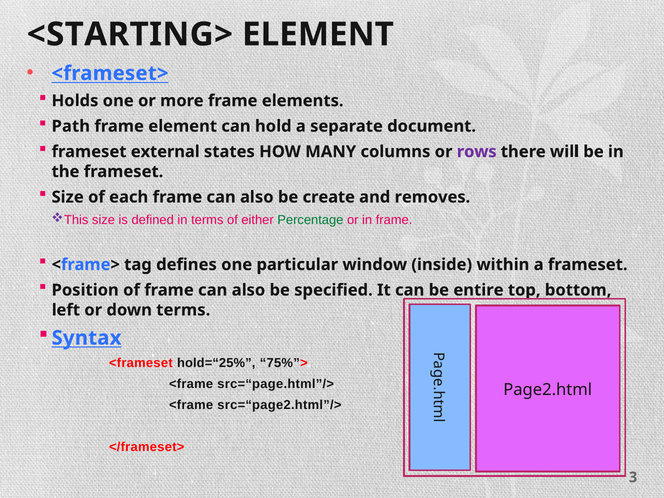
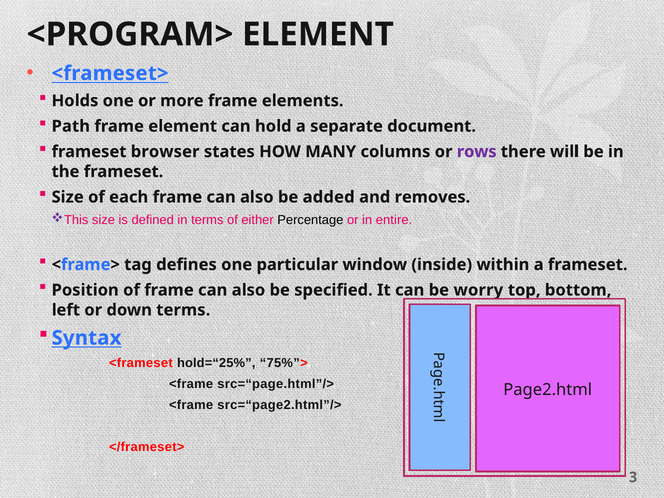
<STARTING>: <STARTING> -> <PROGRAM> (130, 34)
external: external -> browser (165, 152)
create: create -> added (329, 197)
Percentage colour: green -> black (310, 220)
in frame: frame -> entire (394, 220)
entire: entire -> worry (478, 290)
